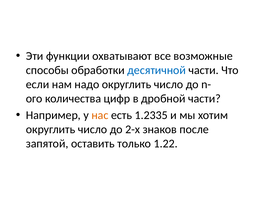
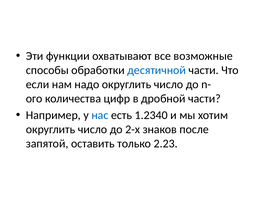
нас colour: orange -> blue (100, 115)
1.2335: 1.2335 -> 1.2340 (151, 115)
1.22: 1.22 -> 2.23 (166, 143)
